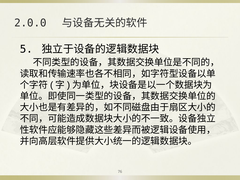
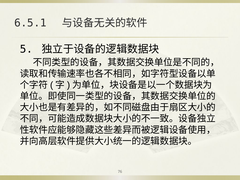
2.0.0: 2.0.0 -> 6.5.1 (30, 23)
